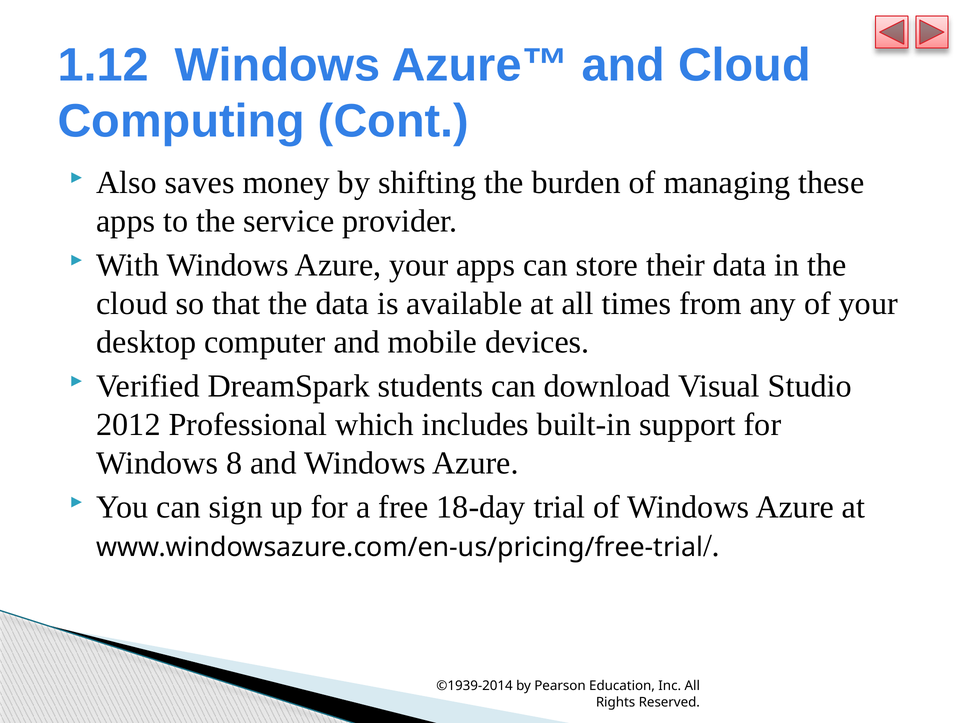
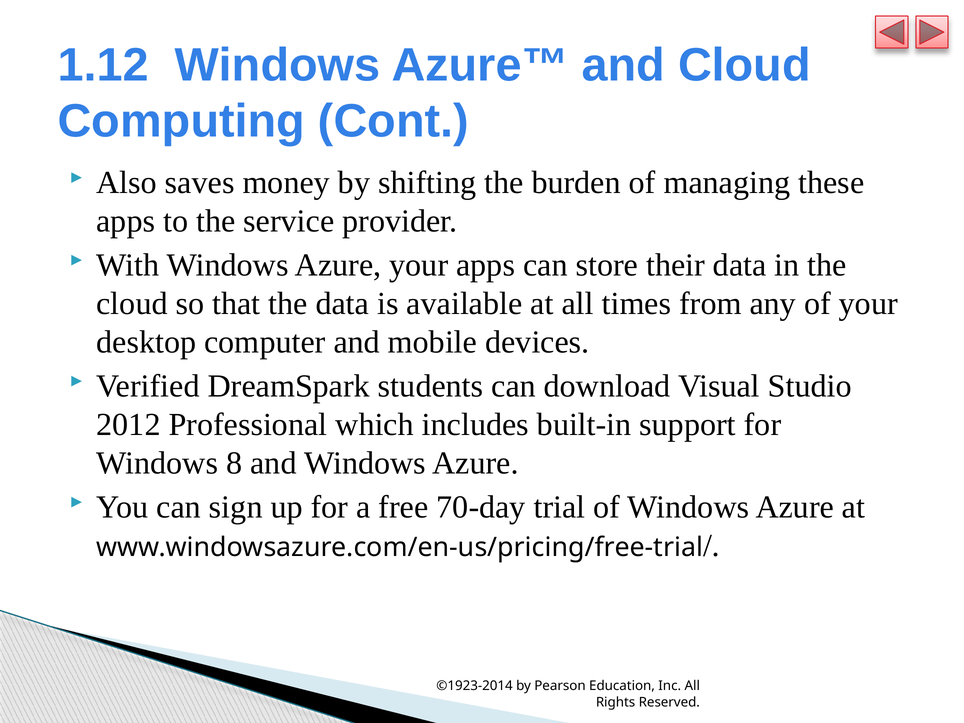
18-day: 18-day -> 70-day (481, 507)
©1939-2014: ©1939-2014 -> ©1923-2014 (475, 686)
